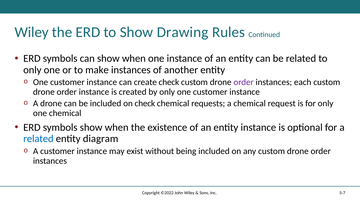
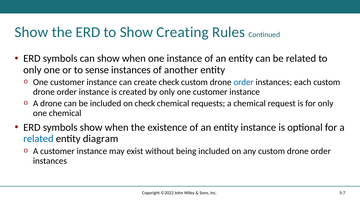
Wiley: Wiley -> Show (32, 32)
Drawing: Drawing -> Creating (183, 32)
make: make -> sense (97, 70)
order colour: purple -> blue (244, 82)
